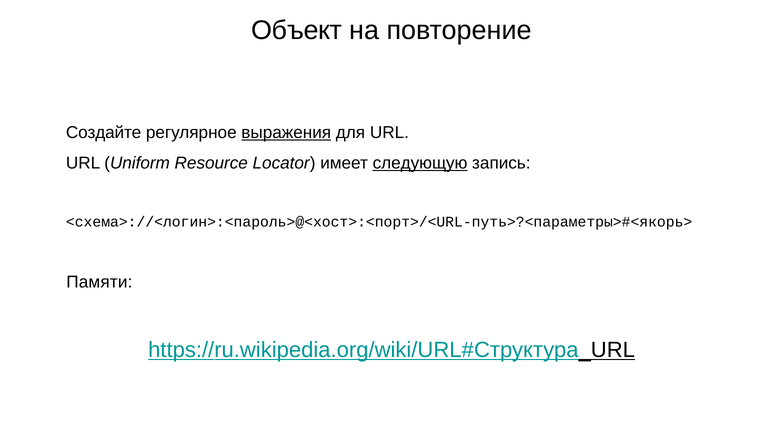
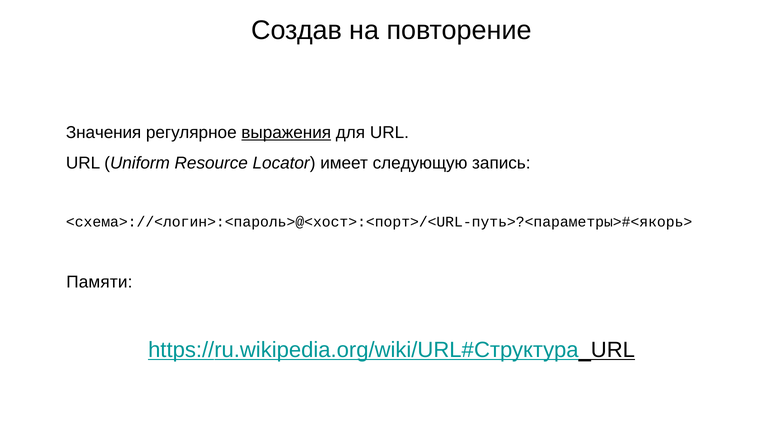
Объект: Объект -> Создав (297, 30)
Создайте: Создайте -> Значения (104, 132)
следующую underline: present -> none (420, 163)
